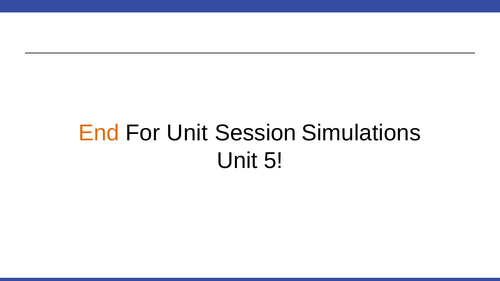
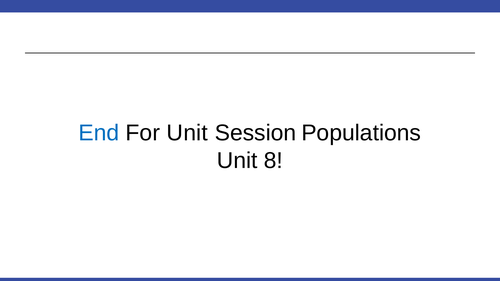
End colour: orange -> blue (99, 133)
Simulations: Simulations -> Populations (361, 133)
5: 5 -> 8 (273, 161)
